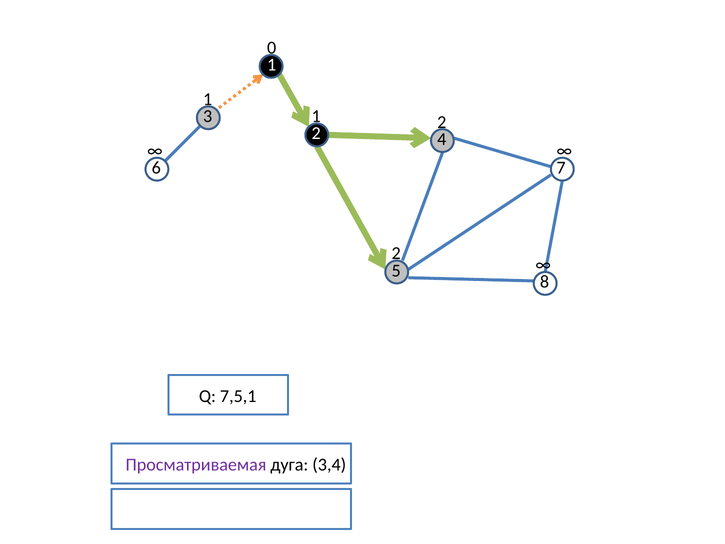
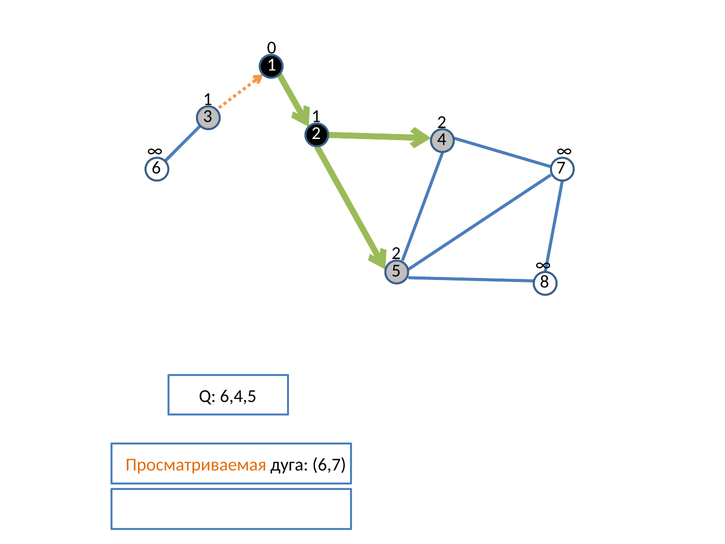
7,5,1: 7,5,1 -> 6,4,5 (238, 396)
Просматриваемая colour: purple -> orange (196, 465)
3,4: 3,4 -> 6,7 (329, 465)
